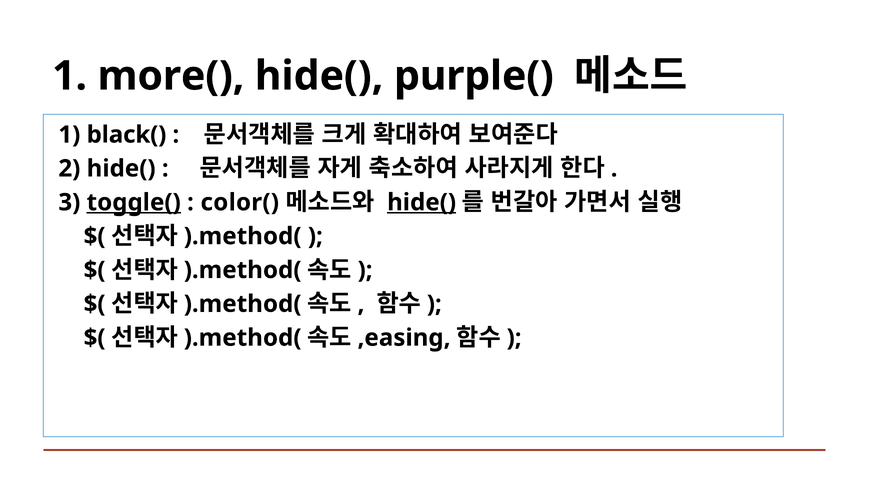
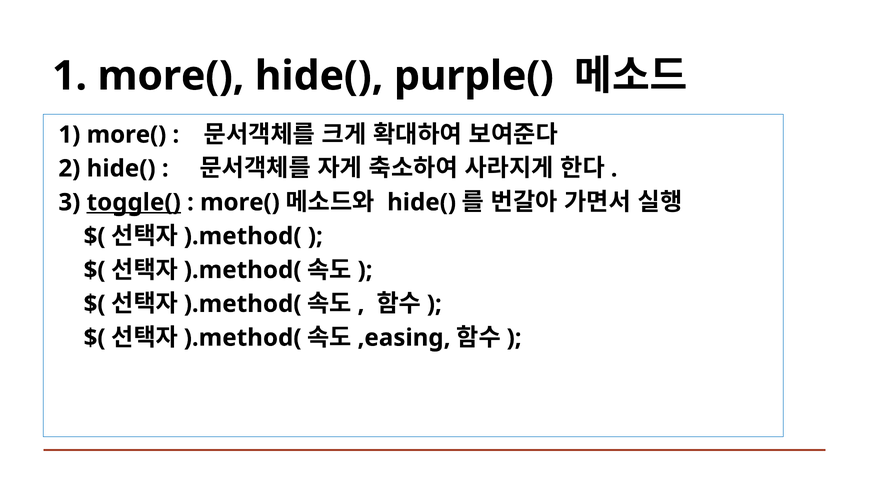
black(: black( -> more( (126, 135)
color(: color( -> more( (240, 202)
hide( underline: present -> none (422, 202)
